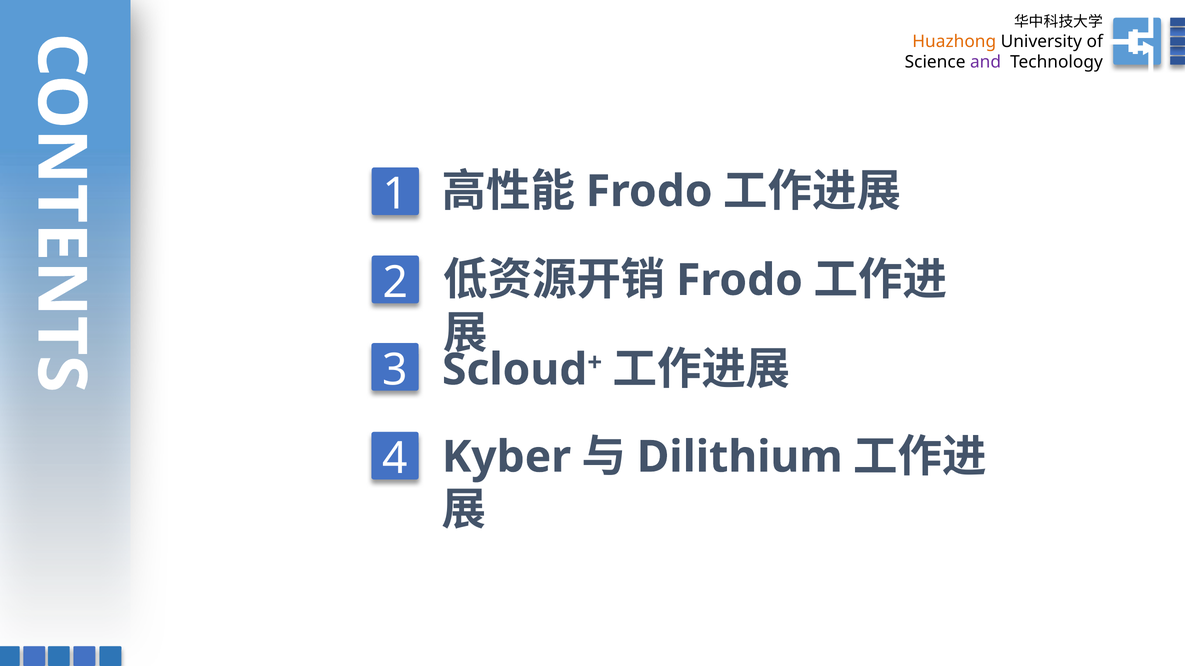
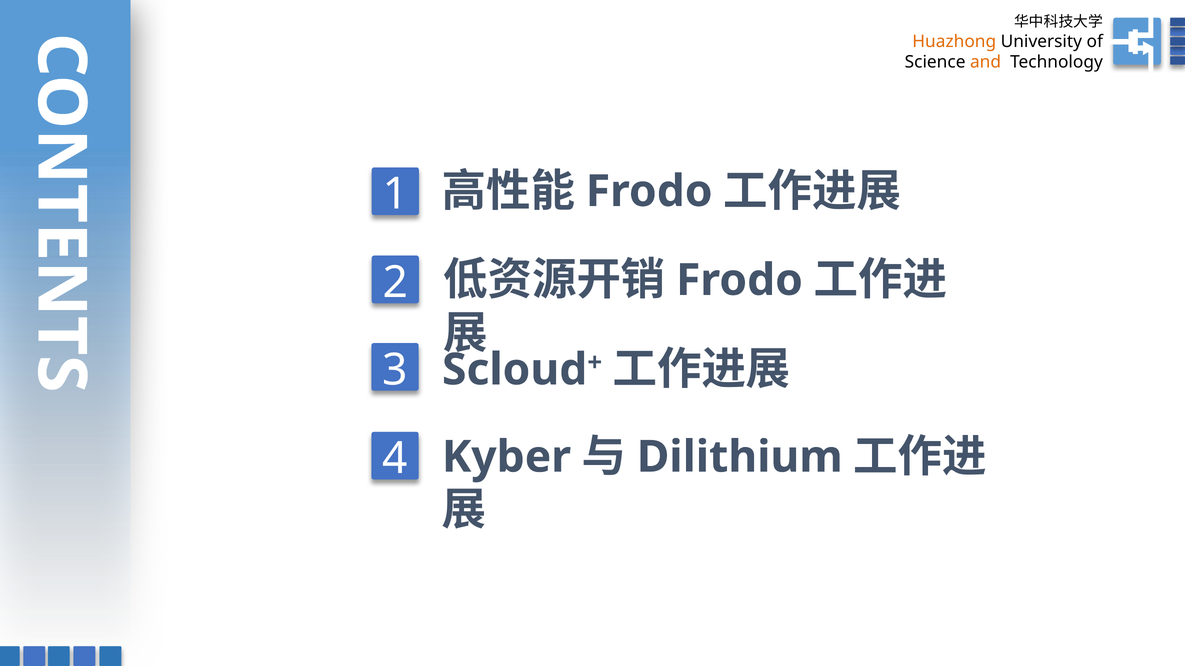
and colour: purple -> orange (986, 62)
